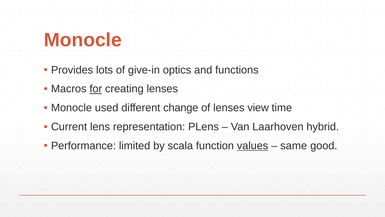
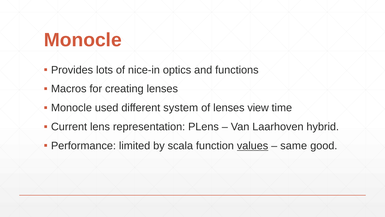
give-in: give-in -> nice-in (144, 70)
for underline: present -> none (96, 89)
change: change -> system (181, 108)
